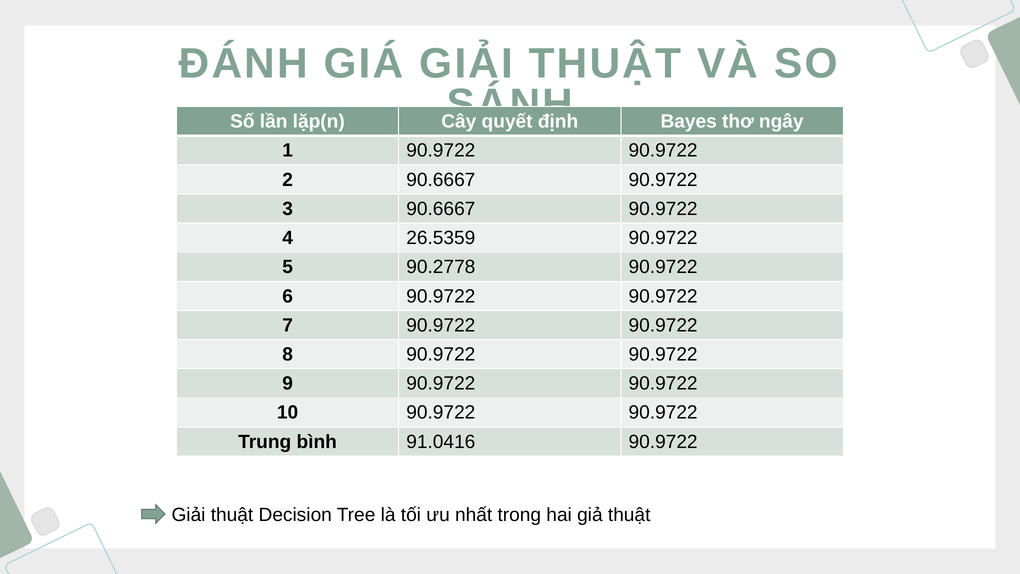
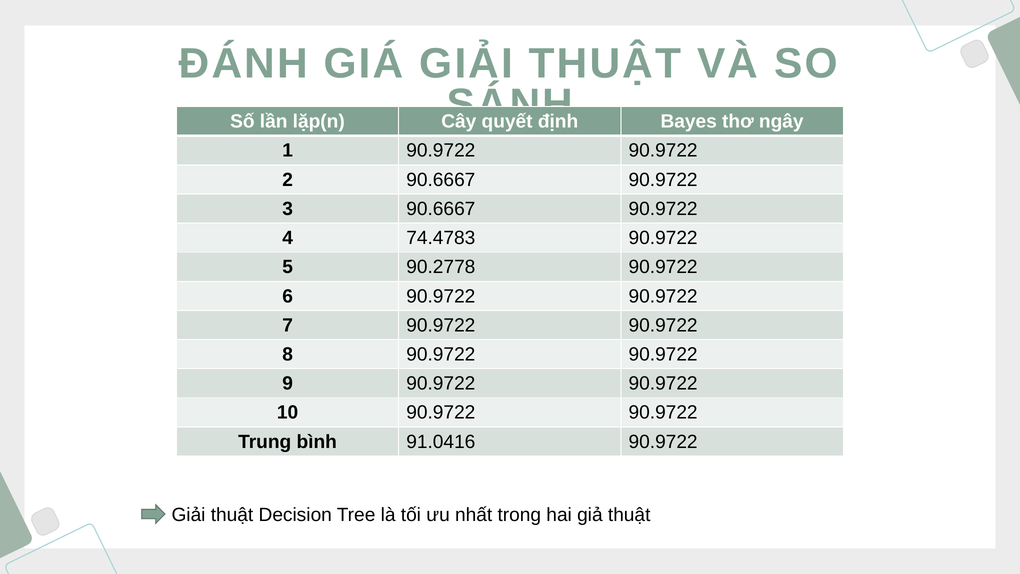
26.5359: 26.5359 -> 74.4783 (441, 238)
